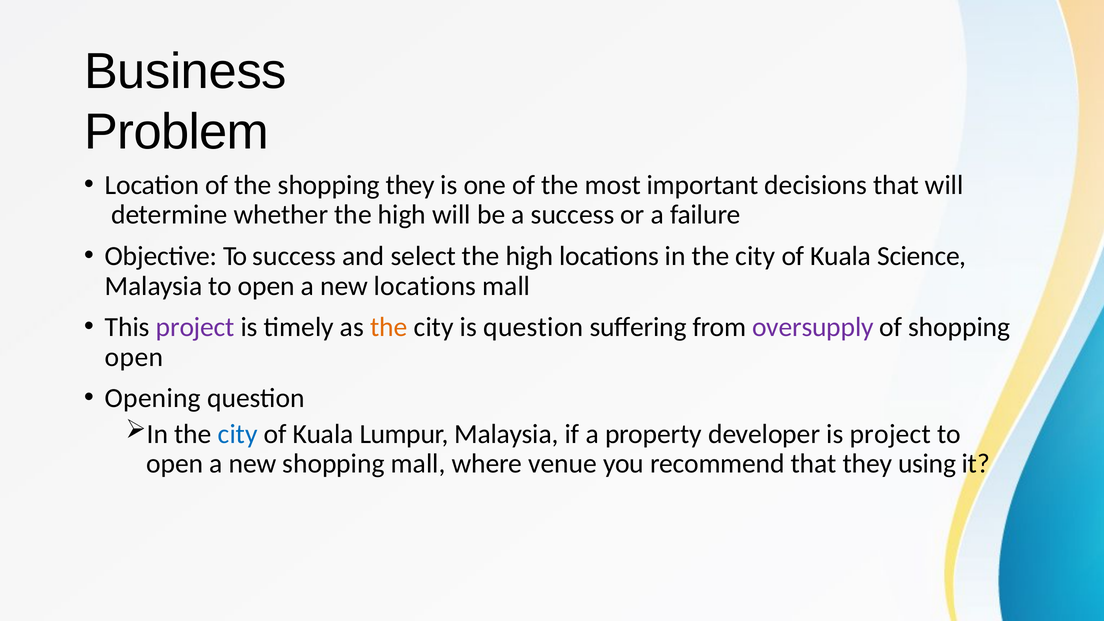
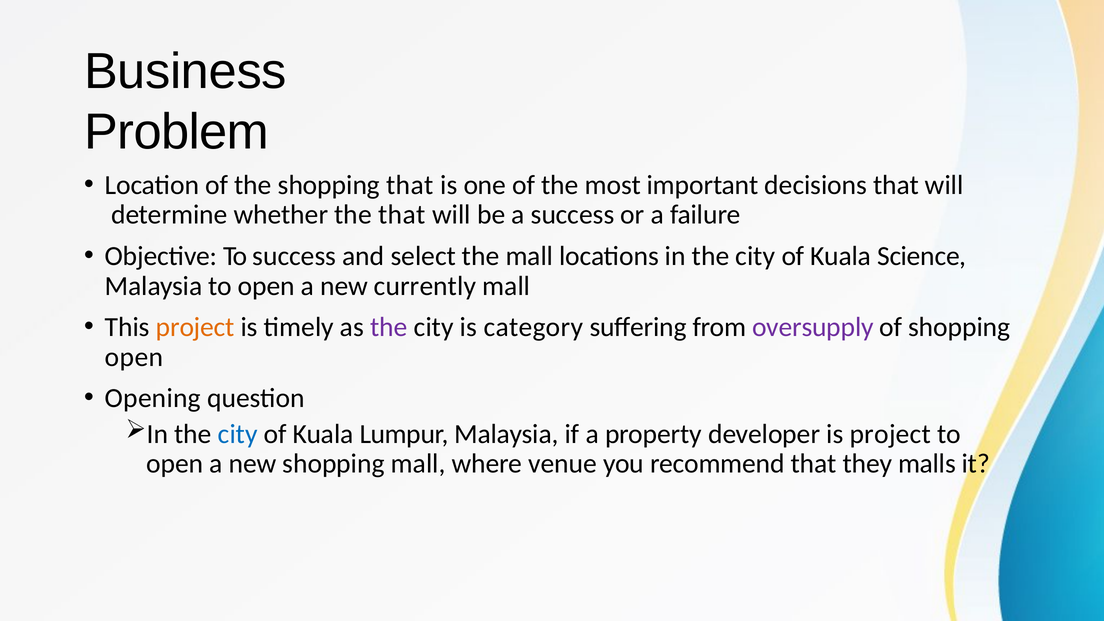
shopping they: they -> that (410, 185)
whether the high: high -> that (402, 215)
select the high: high -> mall (529, 256)
new locations: locations -> currently (425, 286)
project colour: purple -> orange (195, 327)
the colour: orange -> purple (389, 327)
is question: question -> category (533, 327)
using: using -> malls (927, 464)
